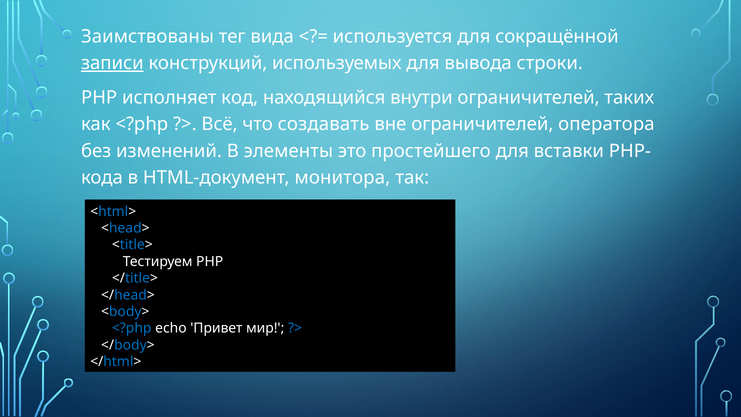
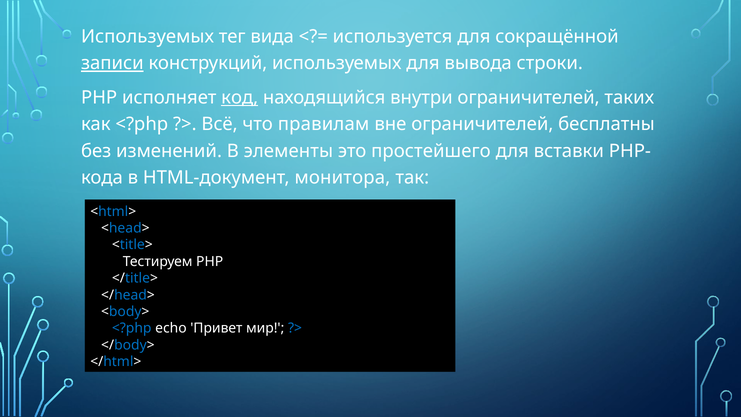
Заимствованы: Заимствованы -> Используемых (148, 37)
код underline: none -> present (240, 98)
создавать: создавать -> правилам (324, 124)
оператора: оператора -> бесплатны (606, 124)
